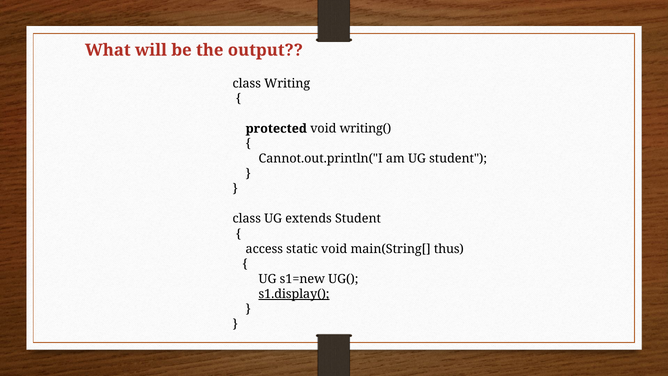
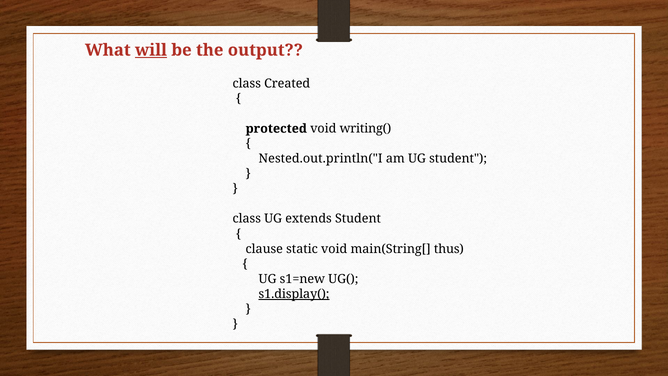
will underline: none -> present (151, 50)
Writing: Writing -> Created (287, 83)
Cannot.out.println("I: Cannot.out.println("I -> Nested.out.println("I (321, 159)
access: access -> clause (264, 249)
